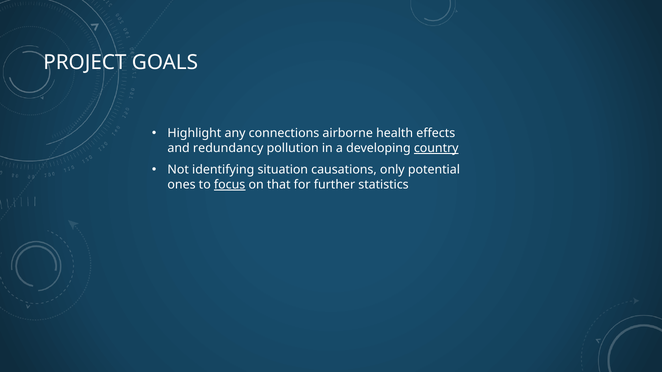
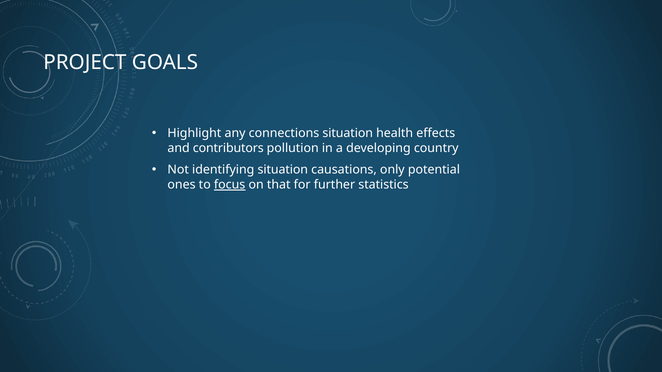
connections airborne: airborne -> situation (348, 133)
redundancy: redundancy -> contributors (228, 148)
country underline: present -> none (436, 148)
